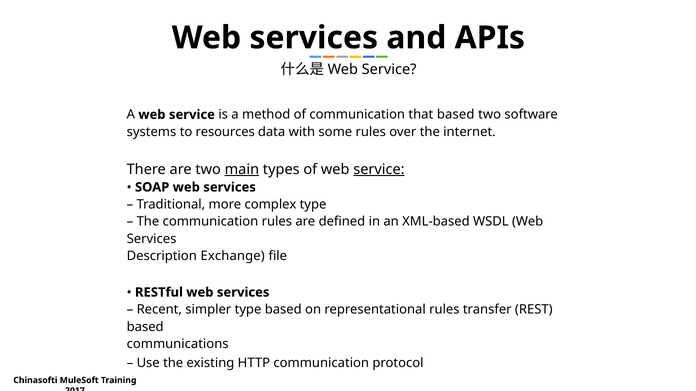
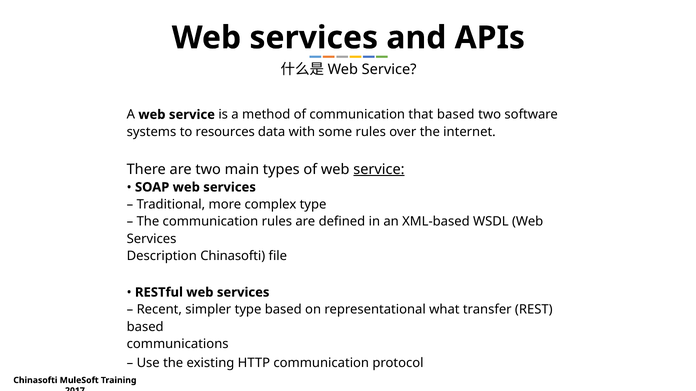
main underline: present -> none (242, 169)
Description Exchange: Exchange -> Chinasofti (233, 256)
representational rules: rules -> what (444, 310)
